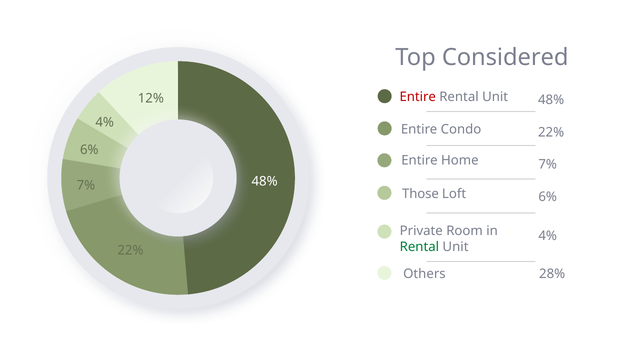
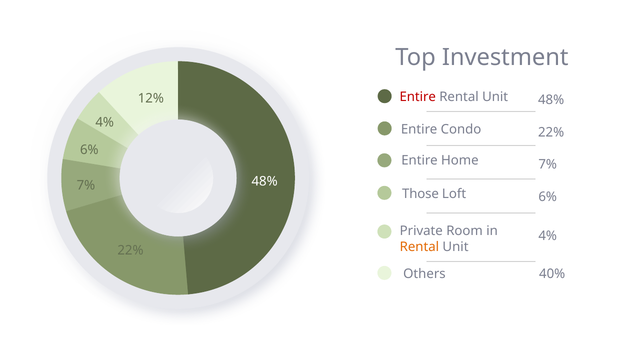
Considered: Considered -> Investment (505, 57)
Rental colour: green -> orange (419, 247)
28%: 28% -> 40% (552, 274)
